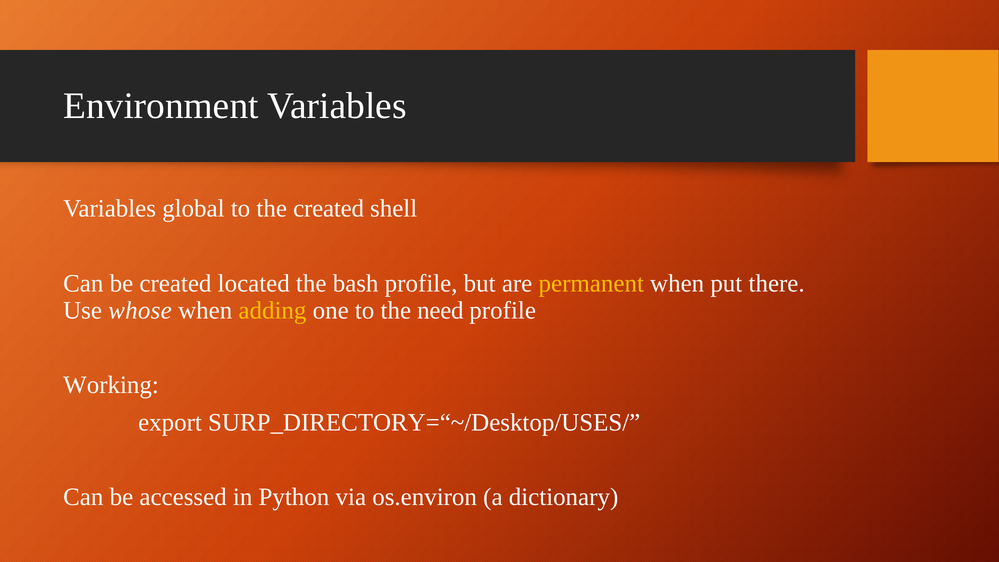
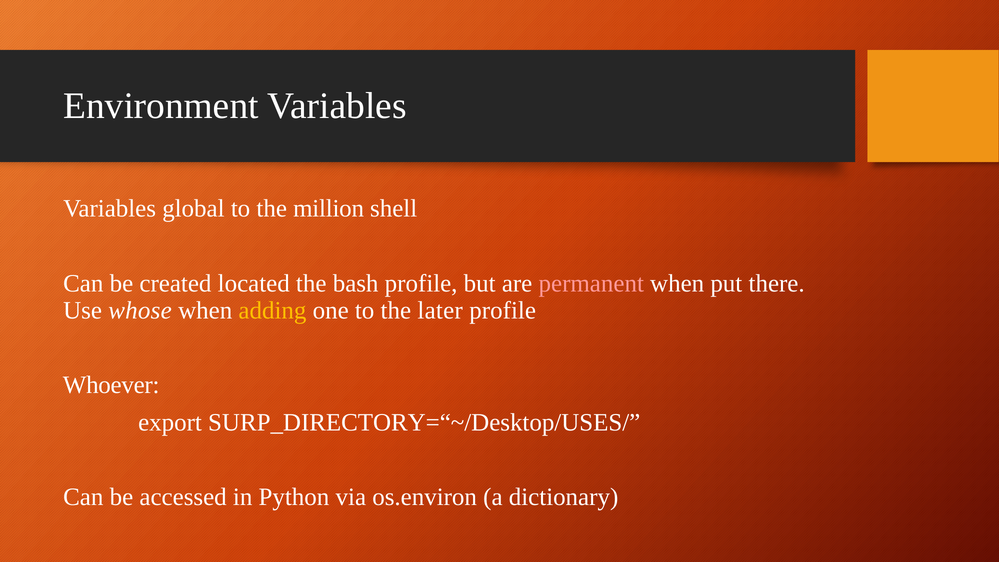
the created: created -> million (329, 209)
permanent colour: yellow -> pink (591, 283)
need: need -> later (440, 310)
Working: Working -> Whoever (111, 385)
